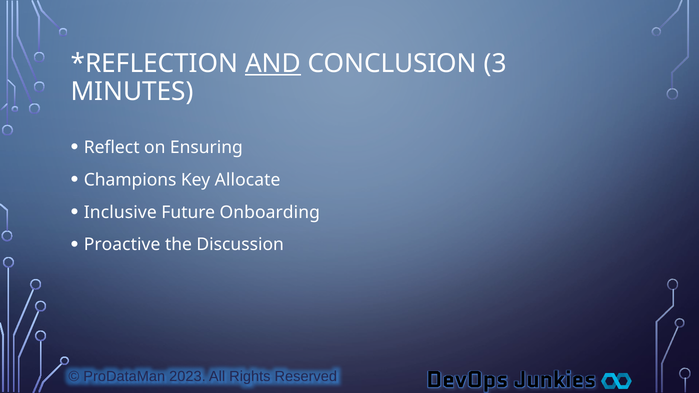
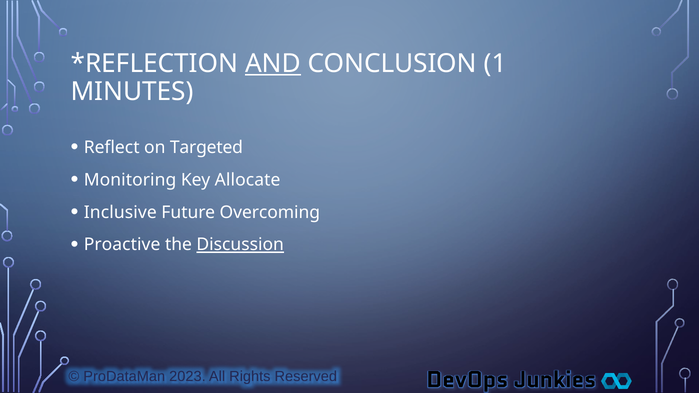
3: 3 -> 1 (495, 64)
Ensuring: Ensuring -> Targeted (206, 148)
Champions: Champions -> Monitoring (130, 180)
Onboarding: Onboarding -> Overcoming (270, 212)
Discussion underline: none -> present (240, 245)
